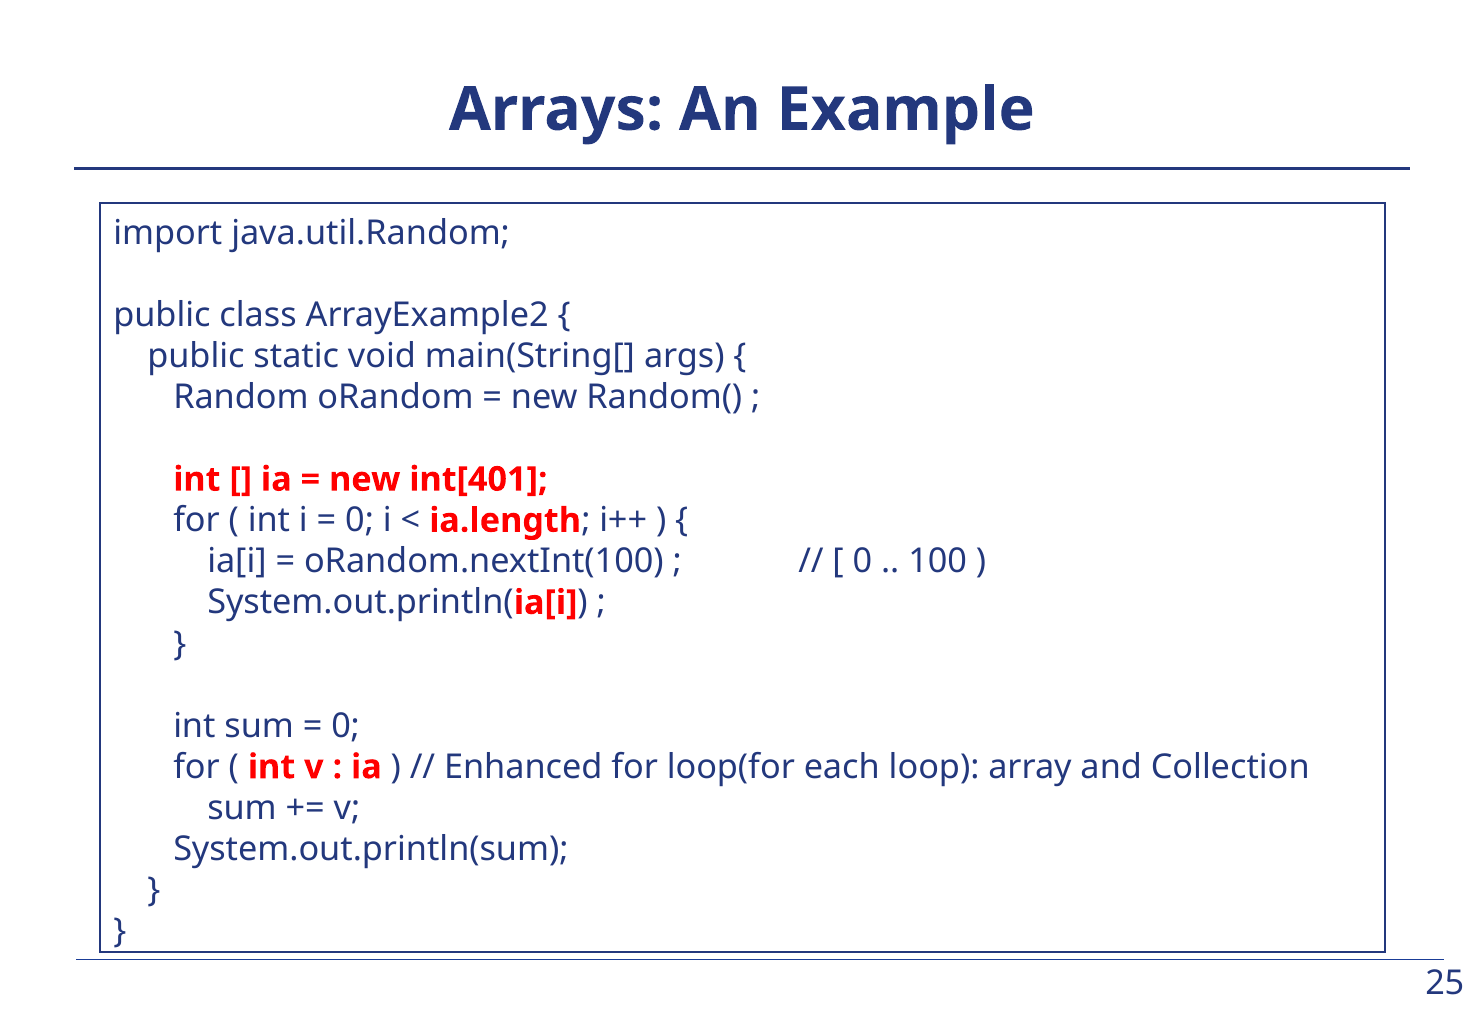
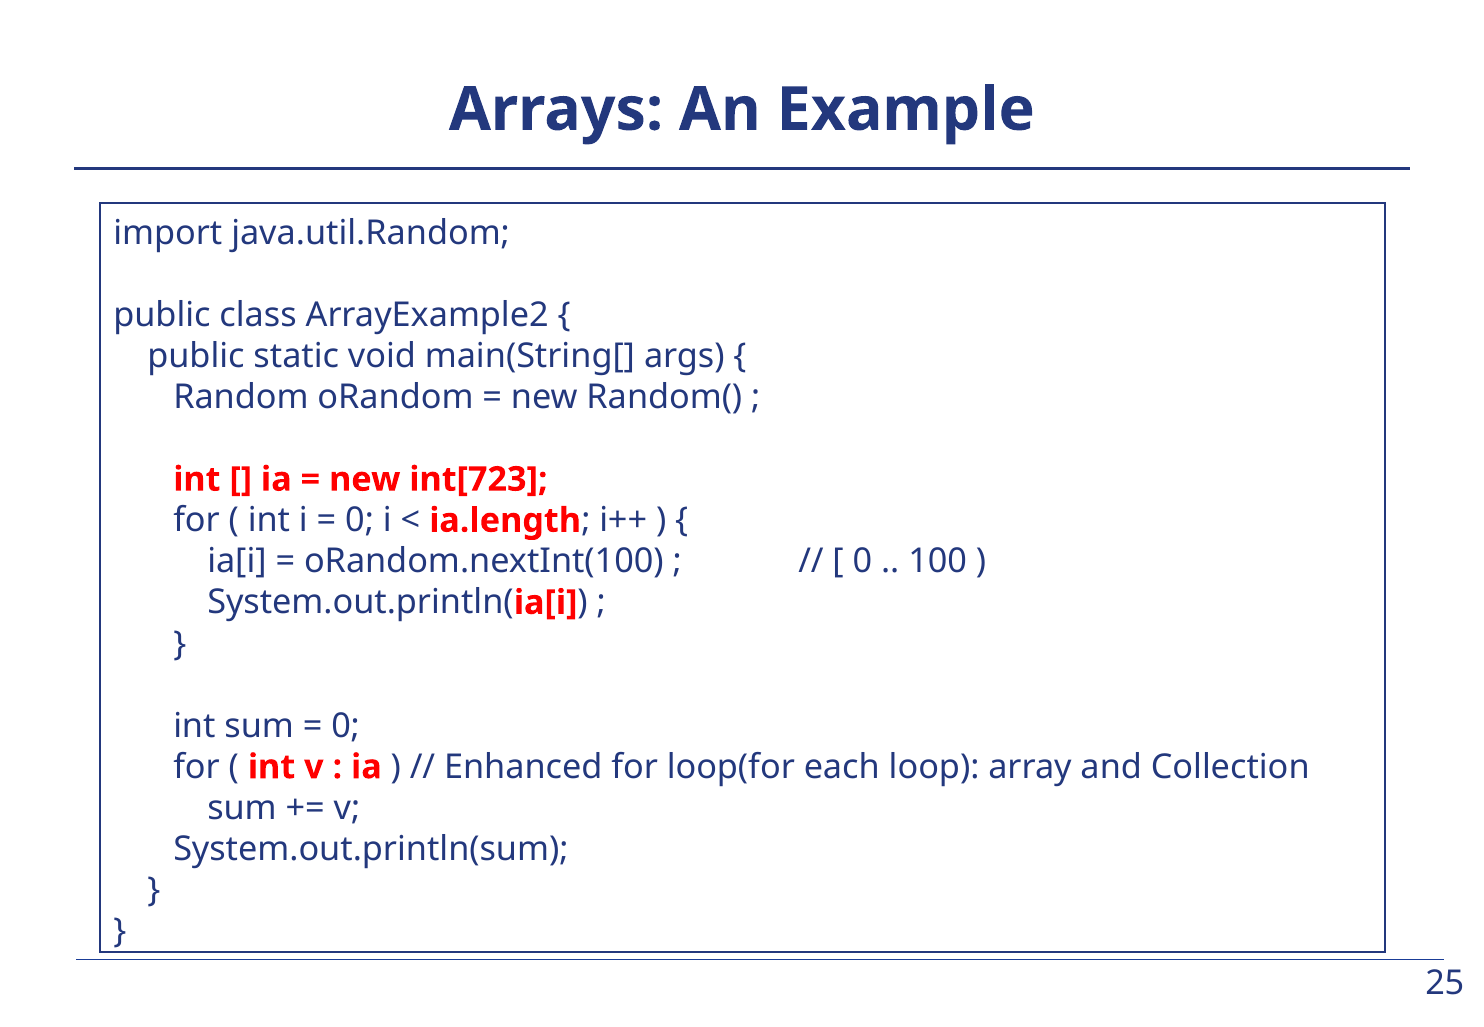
int[401: int[401 -> int[723 (478, 480)
